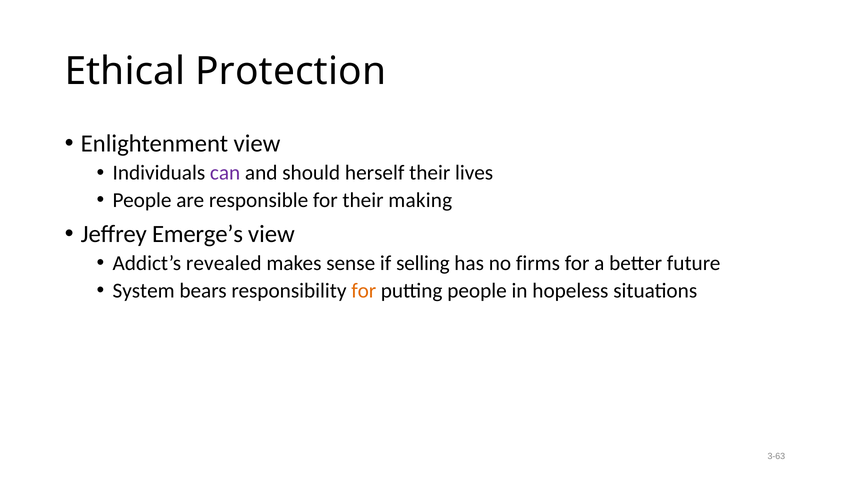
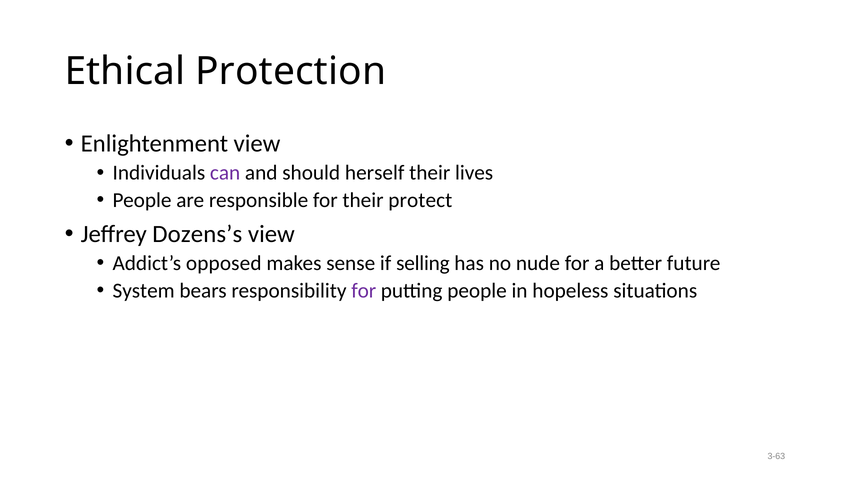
making: making -> protect (420, 200)
Emerge’s: Emerge’s -> Dozens’s (197, 234)
revealed: revealed -> opposed (224, 263)
firms: firms -> nude (538, 263)
for colour: orange -> purple (364, 291)
